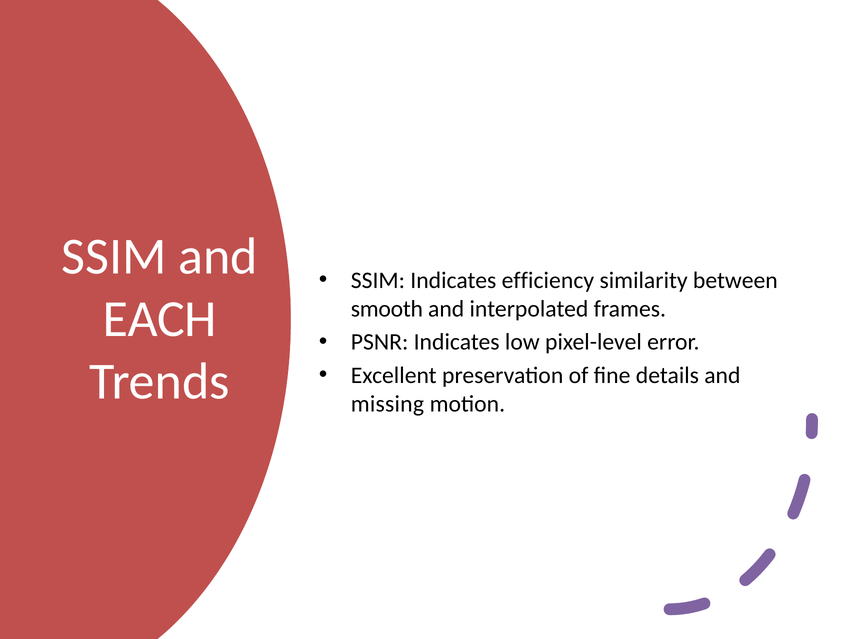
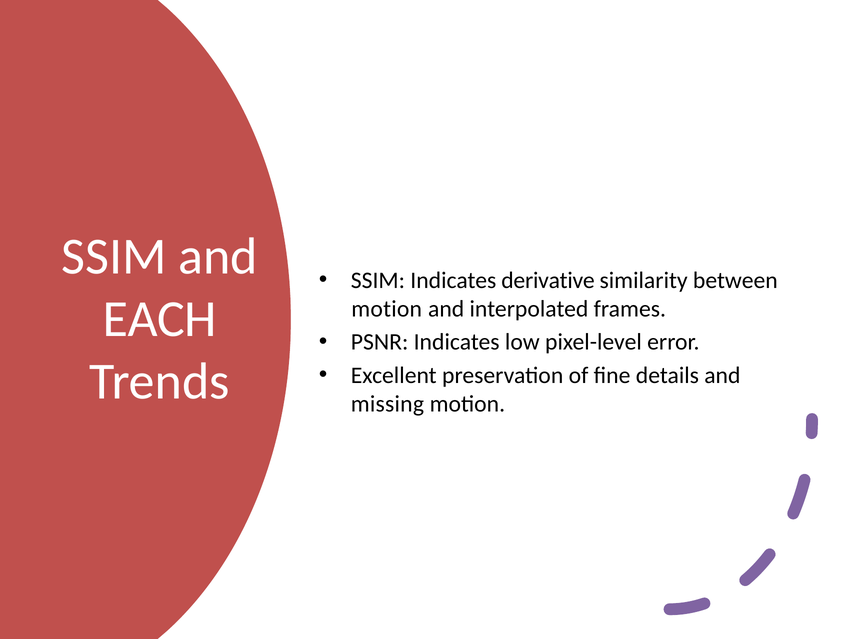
efficiency: efficiency -> derivative (548, 280)
smooth: smooth -> motion (387, 309)
